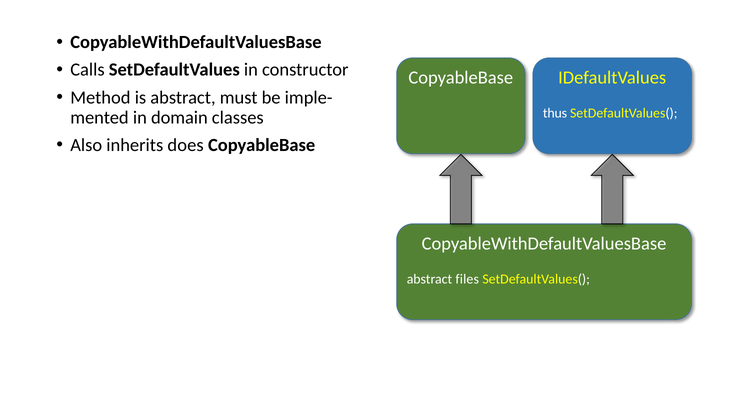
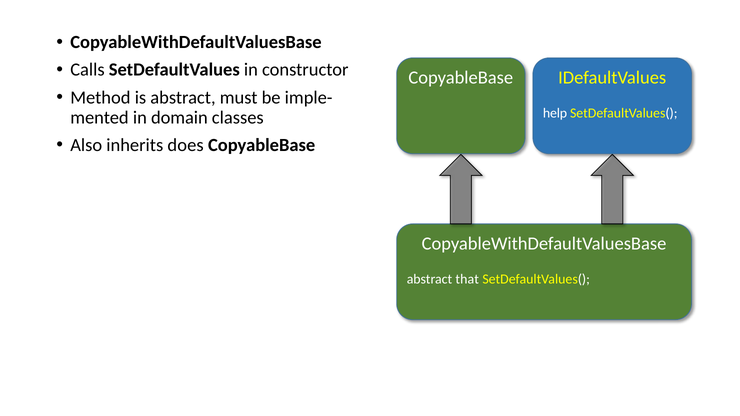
thus: thus -> help (555, 113)
files: files -> that (467, 280)
